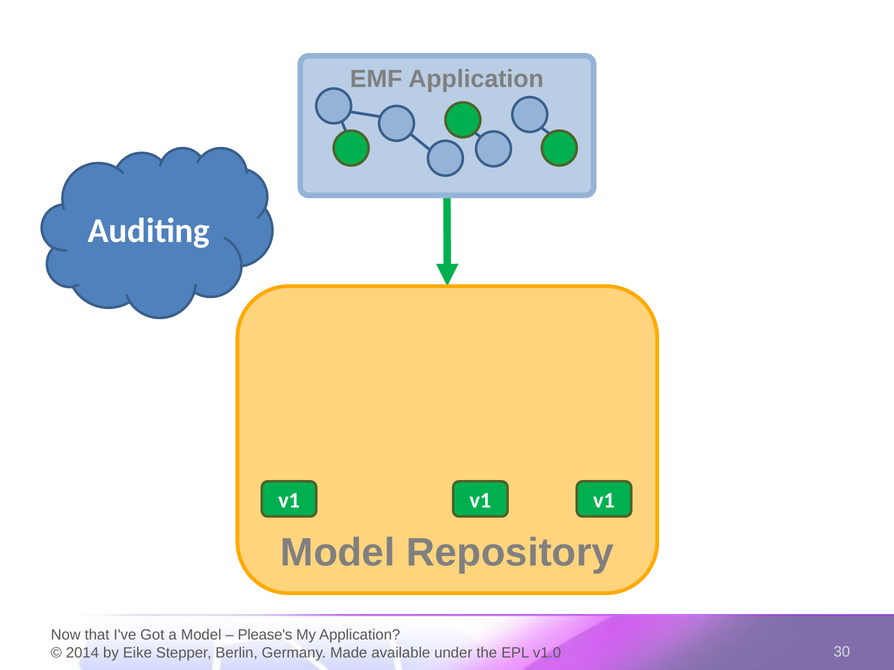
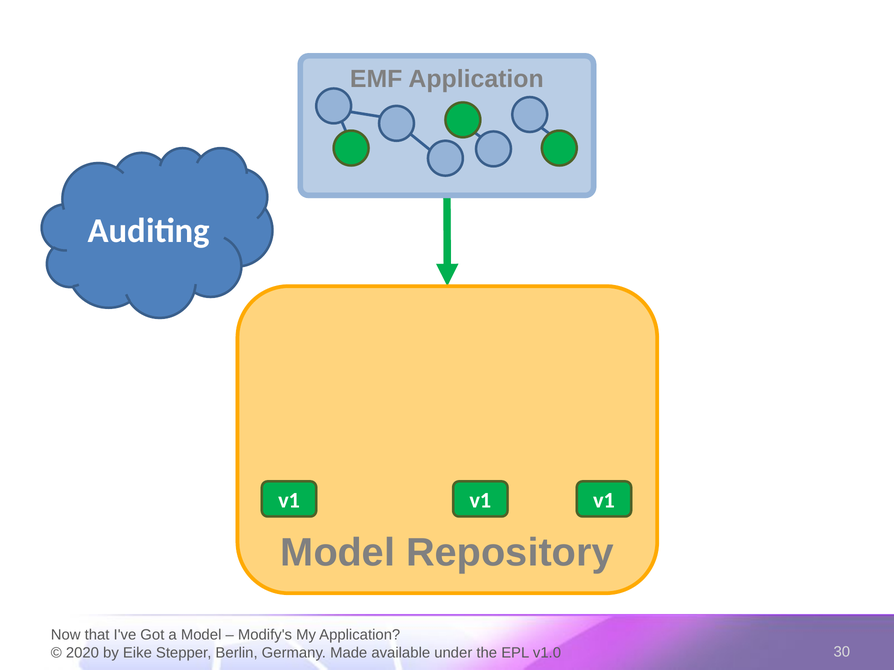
Please's: Please's -> Modify's (265, 635)
2014: 2014 -> 2020 (82, 653)
